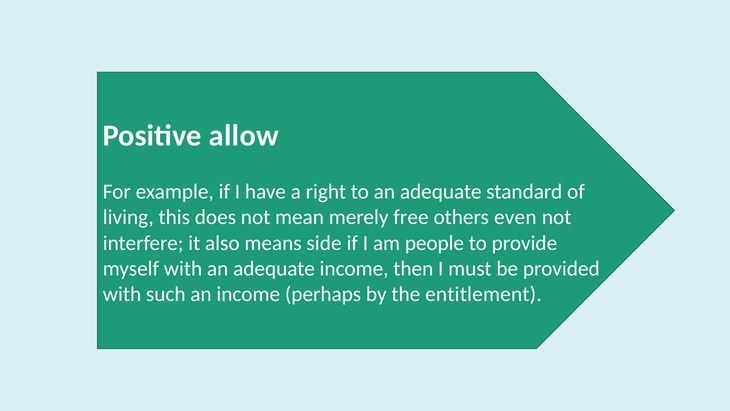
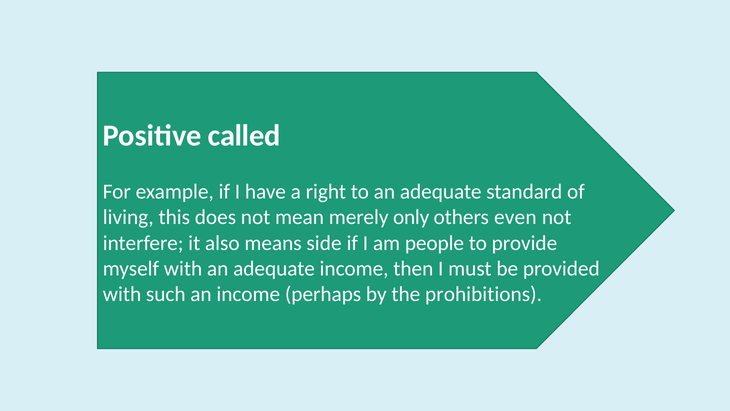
allow: allow -> called (244, 136)
free: free -> only (411, 217)
entitlement: entitlement -> prohibitions (484, 294)
